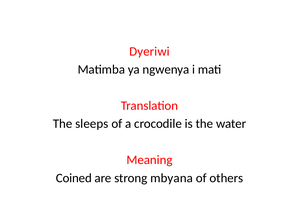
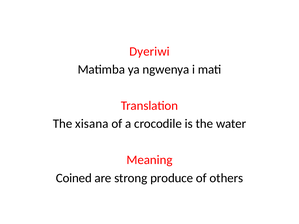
sleeps: sleeps -> xisana (92, 124)
mbyana: mbyana -> produce (172, 178)
